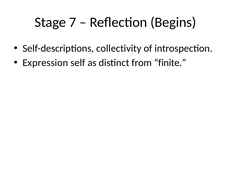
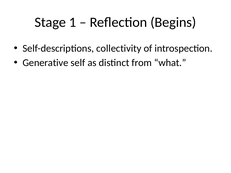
7: 7 -> 1 (73, 22)
Expression: Expression -> Generative (45, 63)
finite: finite -> what (170, 63)
